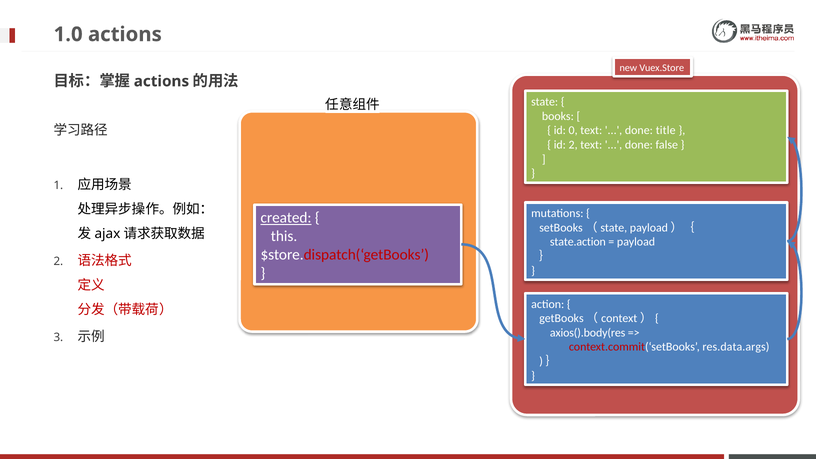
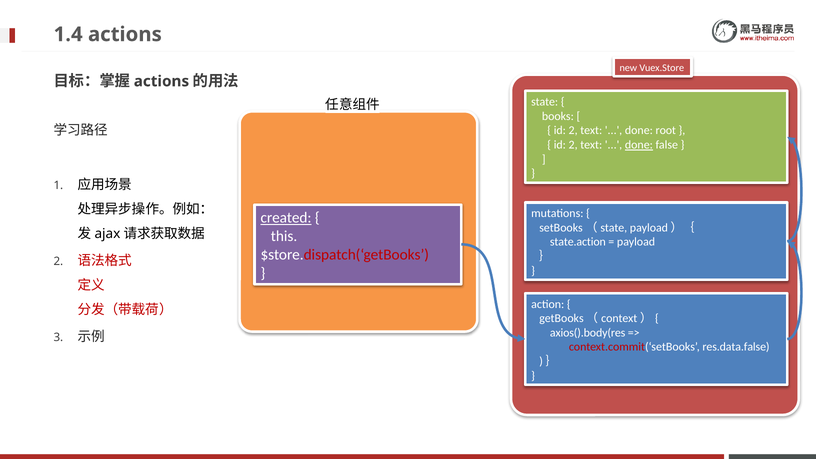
1.0: 1.0 -> 1.4 (68, 34)
0: 0 -> 2 (573, 131)
title: title -> root (666, 131)
done underline: none -> present (639, 145)
res.data.args: res.data.args -> res.data.false (736, 347)
